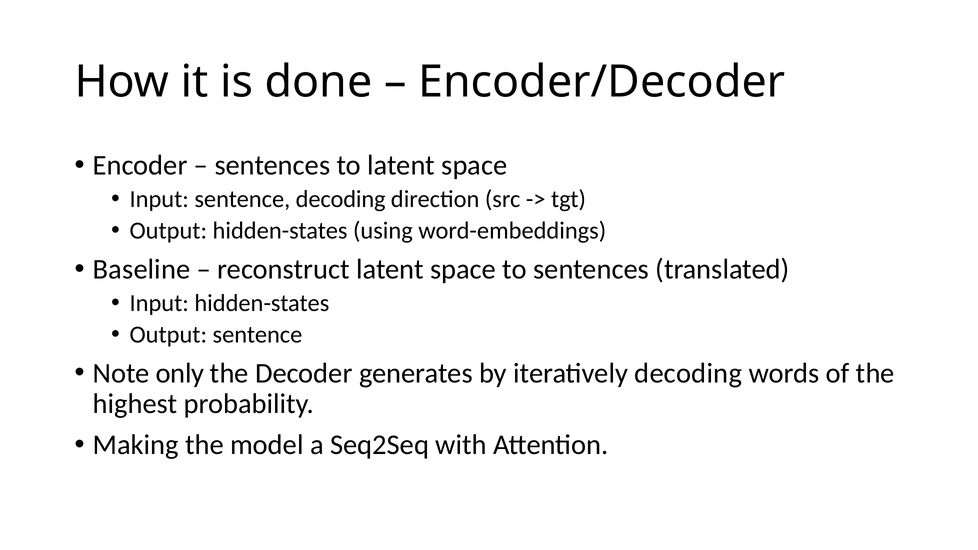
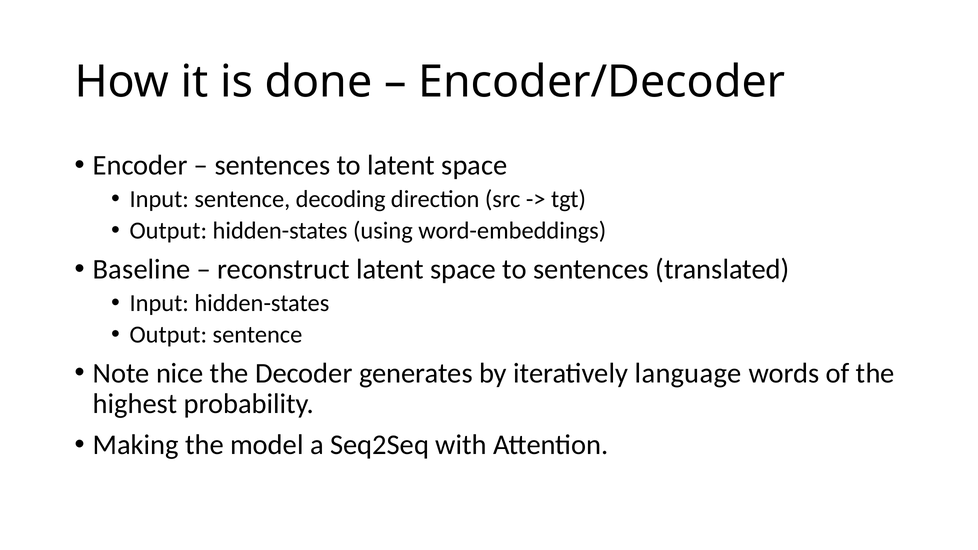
only: only -> nice (180, 373)
iteratively decoding: decoding -> language (688, 373)
